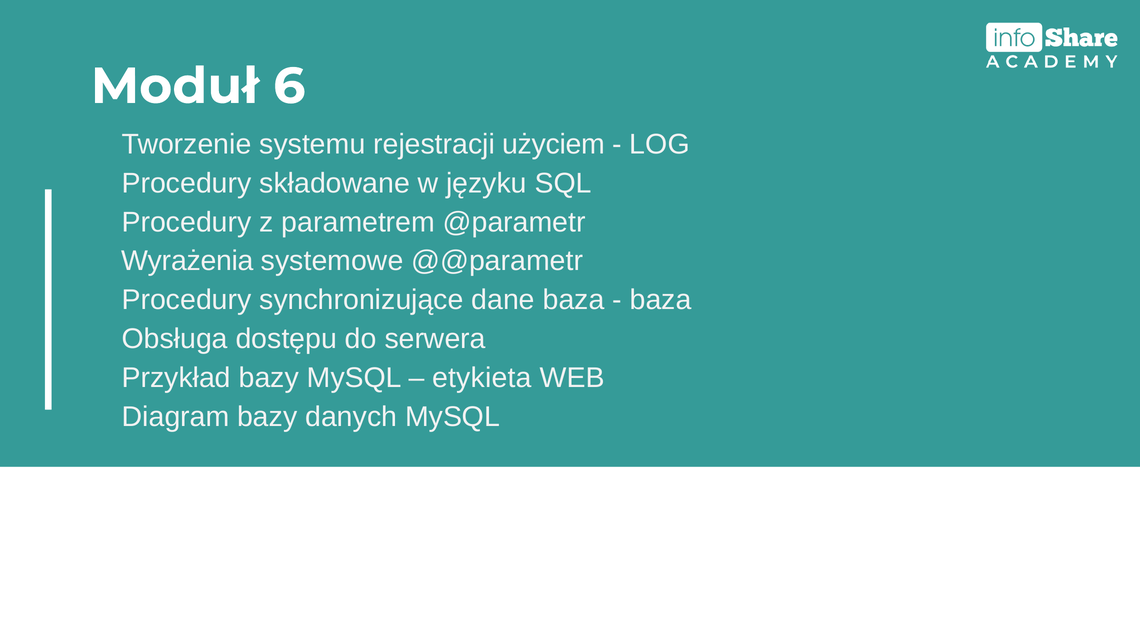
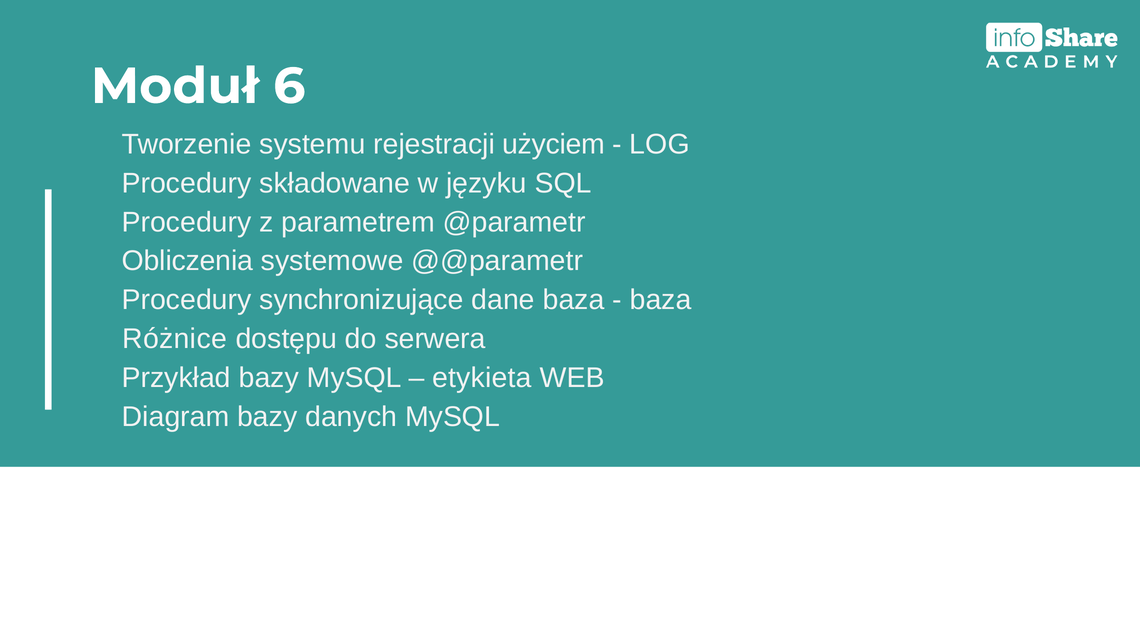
Wyrażenia: Wyrażenia -> Obliczenia (187, 261)
Obsługa: Obsługa -> Różnice (175, 339)
